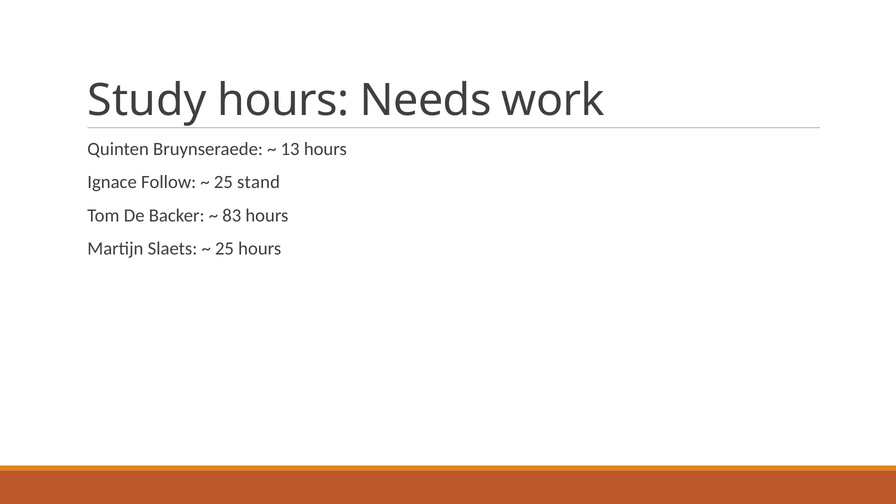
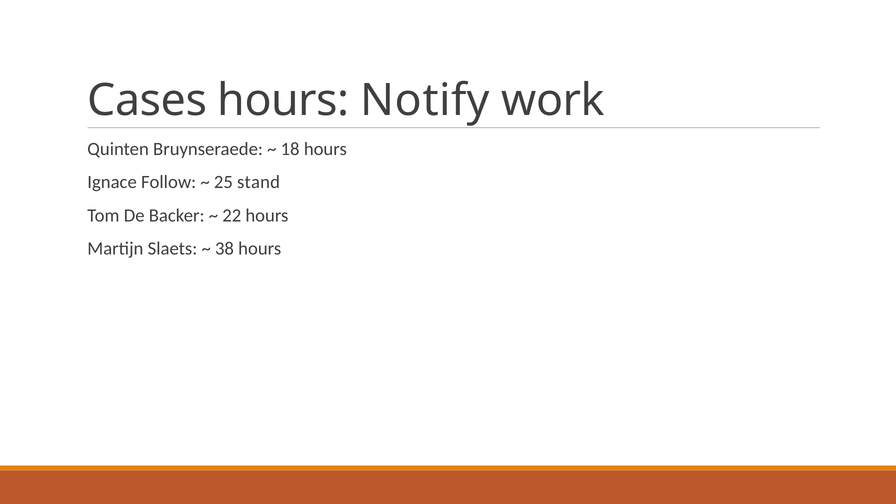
Study: Study -> Cases (147, 100)
Needs: Needs -> Notify (425, 100)
13: 13 -> 18 (290, 149)
83: 83 -> 22 (232, 215)
25: 25 -> 38 (224, 249)
